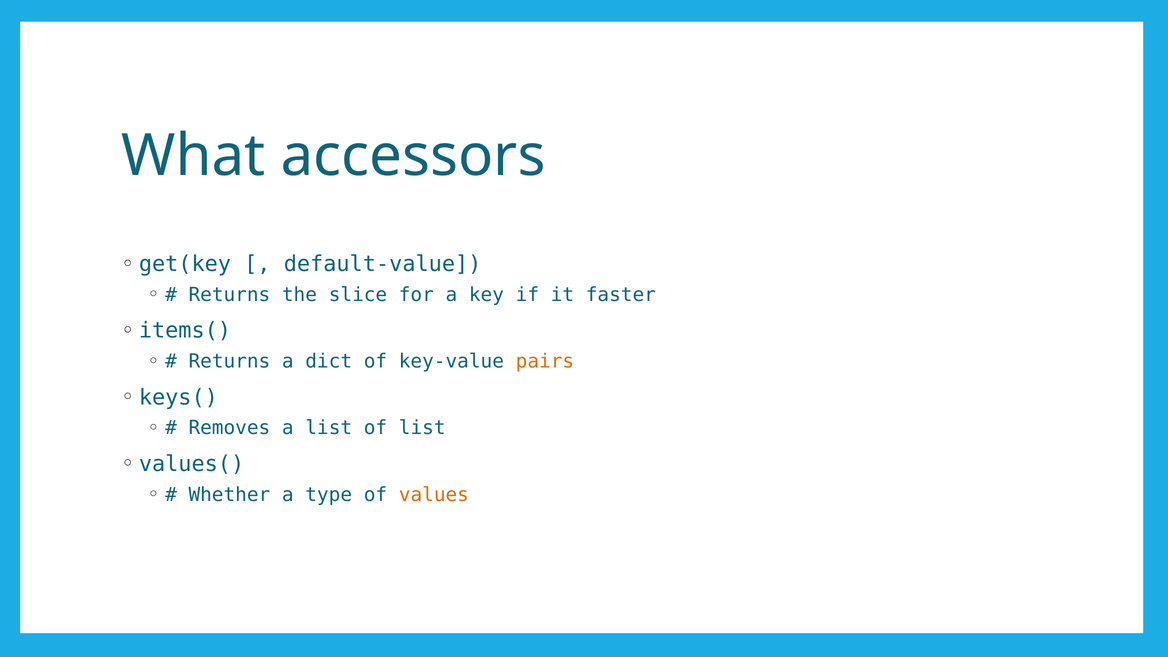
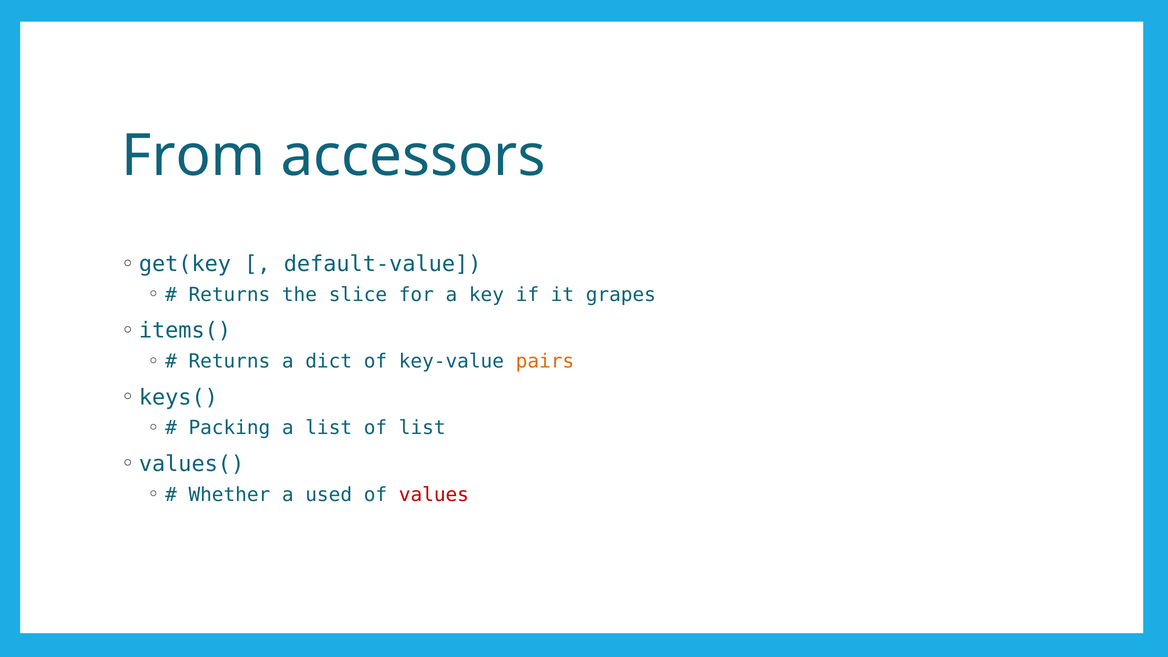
What: What -> From (193, 156)
faster: faster -> grapes (621, 295)
Removes: Removes -> Packing (229, 428)
type: type -> used (329, 495)
values colour: orange -> red (434, 495)
